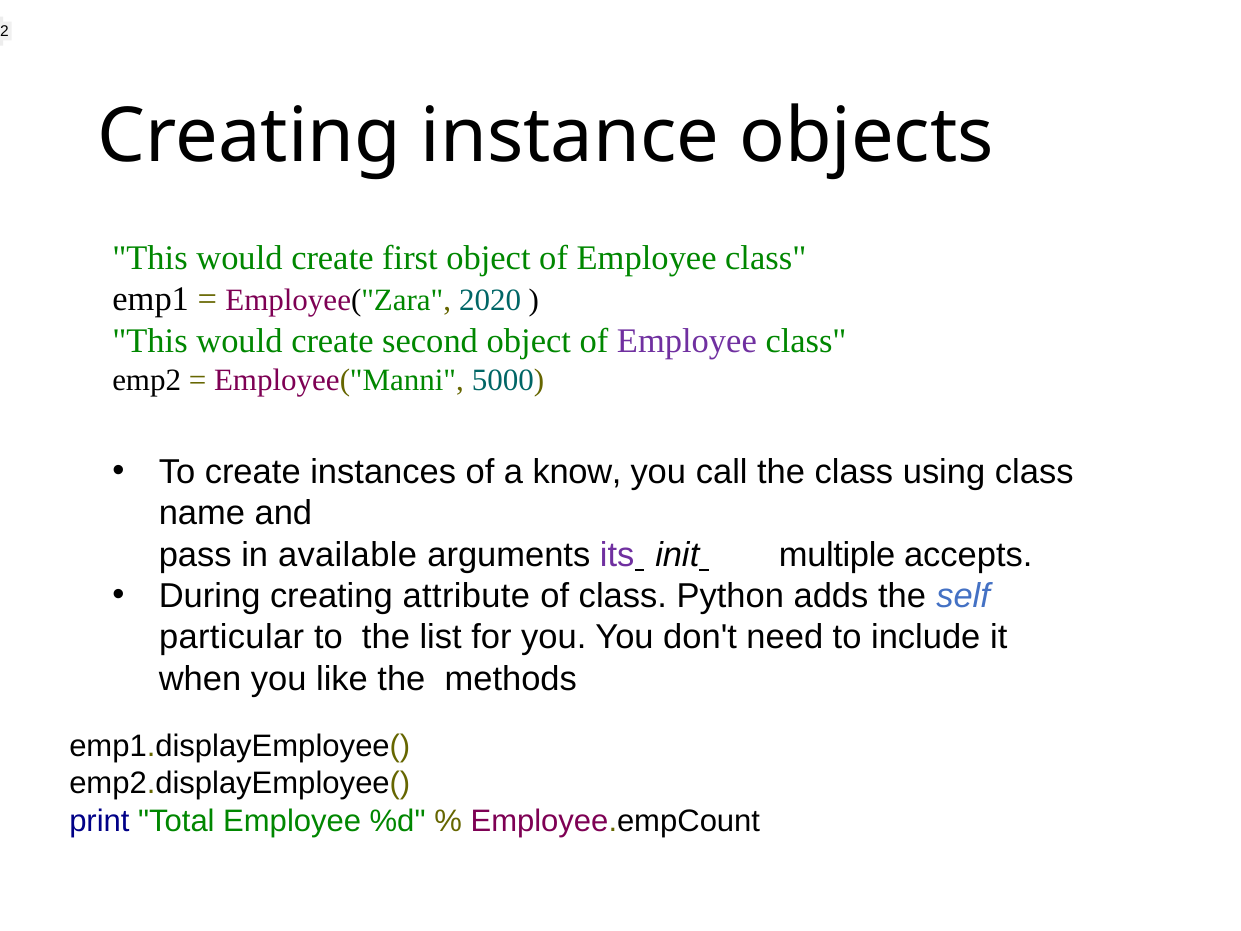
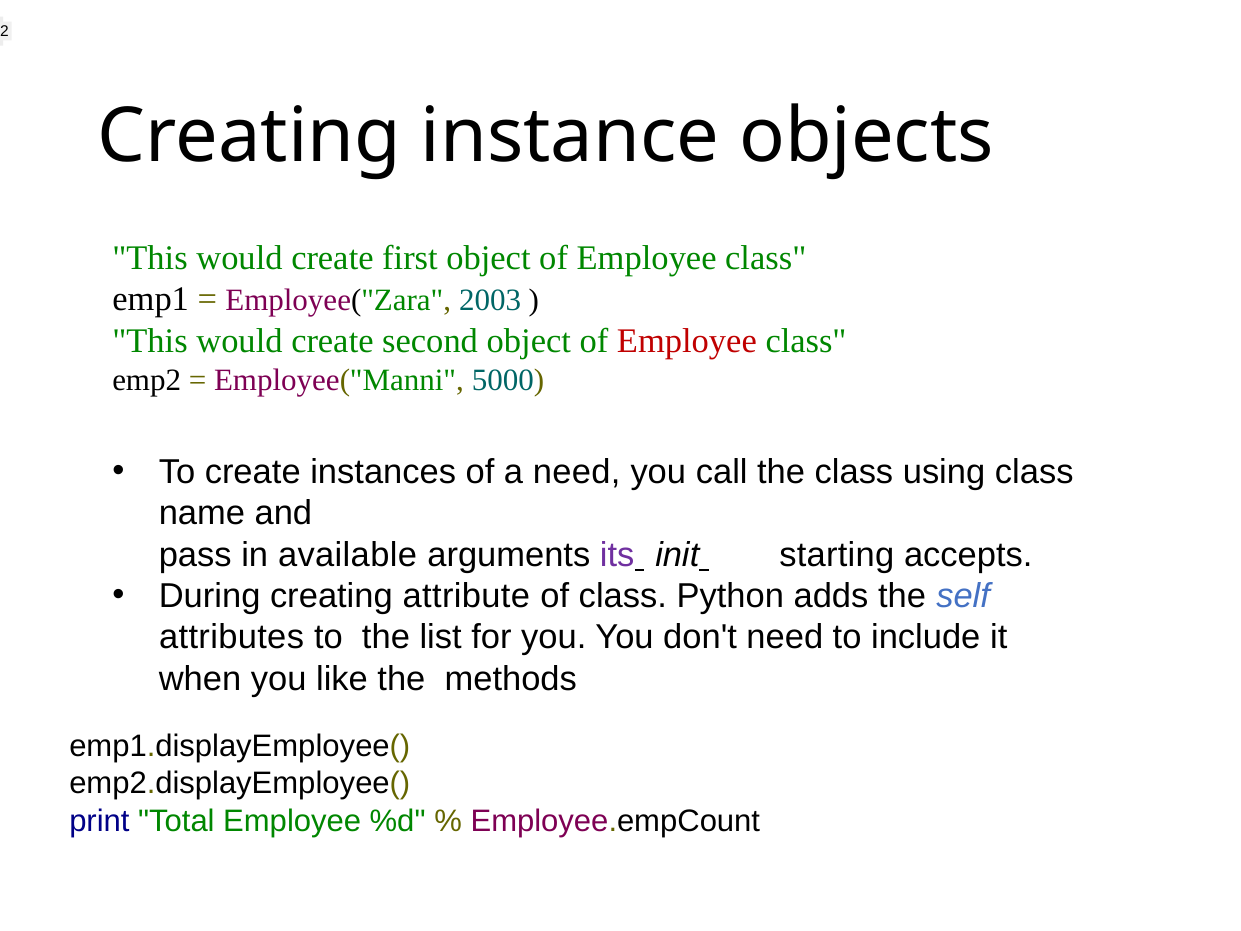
2020: 2020 -> 2003 (490, 300)
Employee colour: purple -> red (687, 341)
a know: know -> need (577, 472)
multiple: multiple -> starting (837, 555)
particular: particular -> attributes (232, 637)
